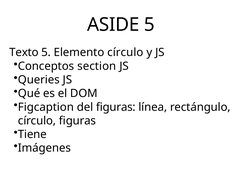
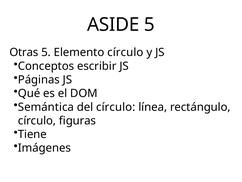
Texto: Texto -> Otras (24, 52)
section: section -> escribir (97, 66)
Queries: Queries -> Páginas (39, 80)
Figcaption: Figcaption -> Semántica (46, 107)
del figuras: figuras -> círculo (116, 107)
